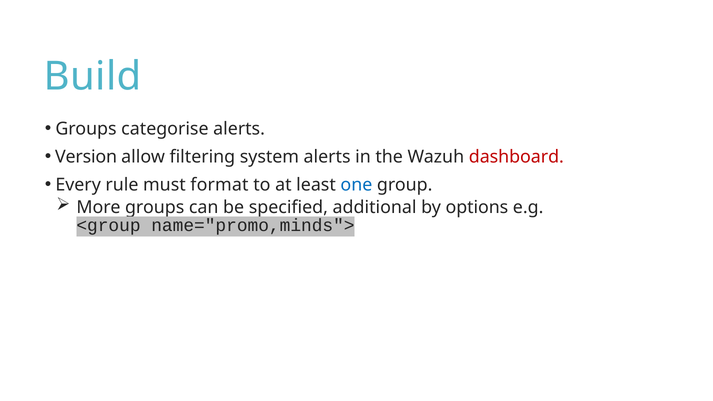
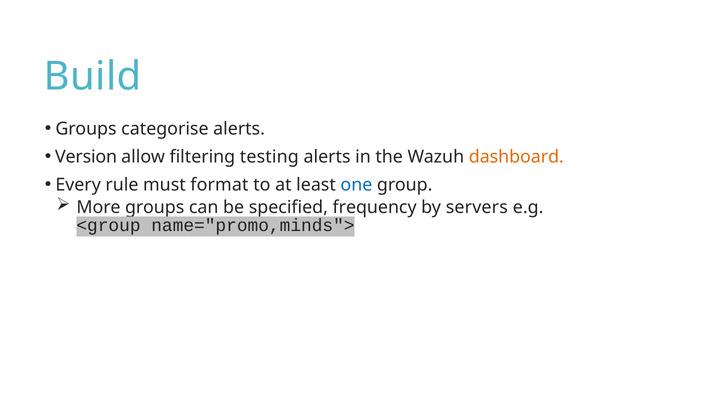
system: system -> testing (269, 157)
dashboard colour: red -> orange (516, 157)
additional: additional -> frequency (375, 207)
options: options -> servers (477, 207)
